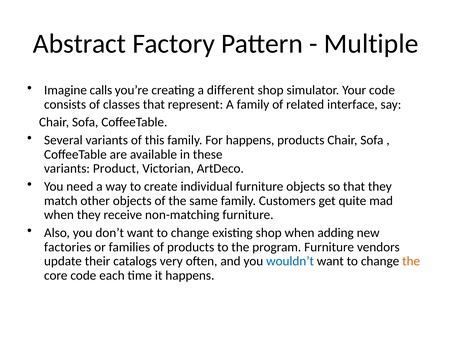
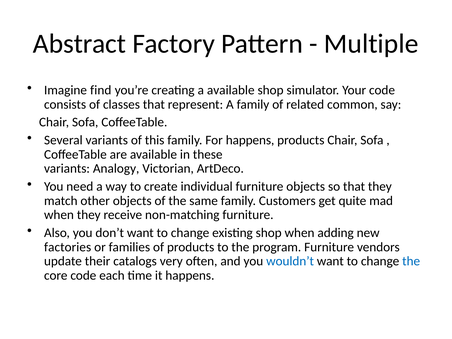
calls: calls -> find (101, 90)
a different: different -> available (231, 90)
interface: interface -> common (352, 104)
Product: Product -> Analogy (116, 169)
the colour: orange -> blue (411, 261)
